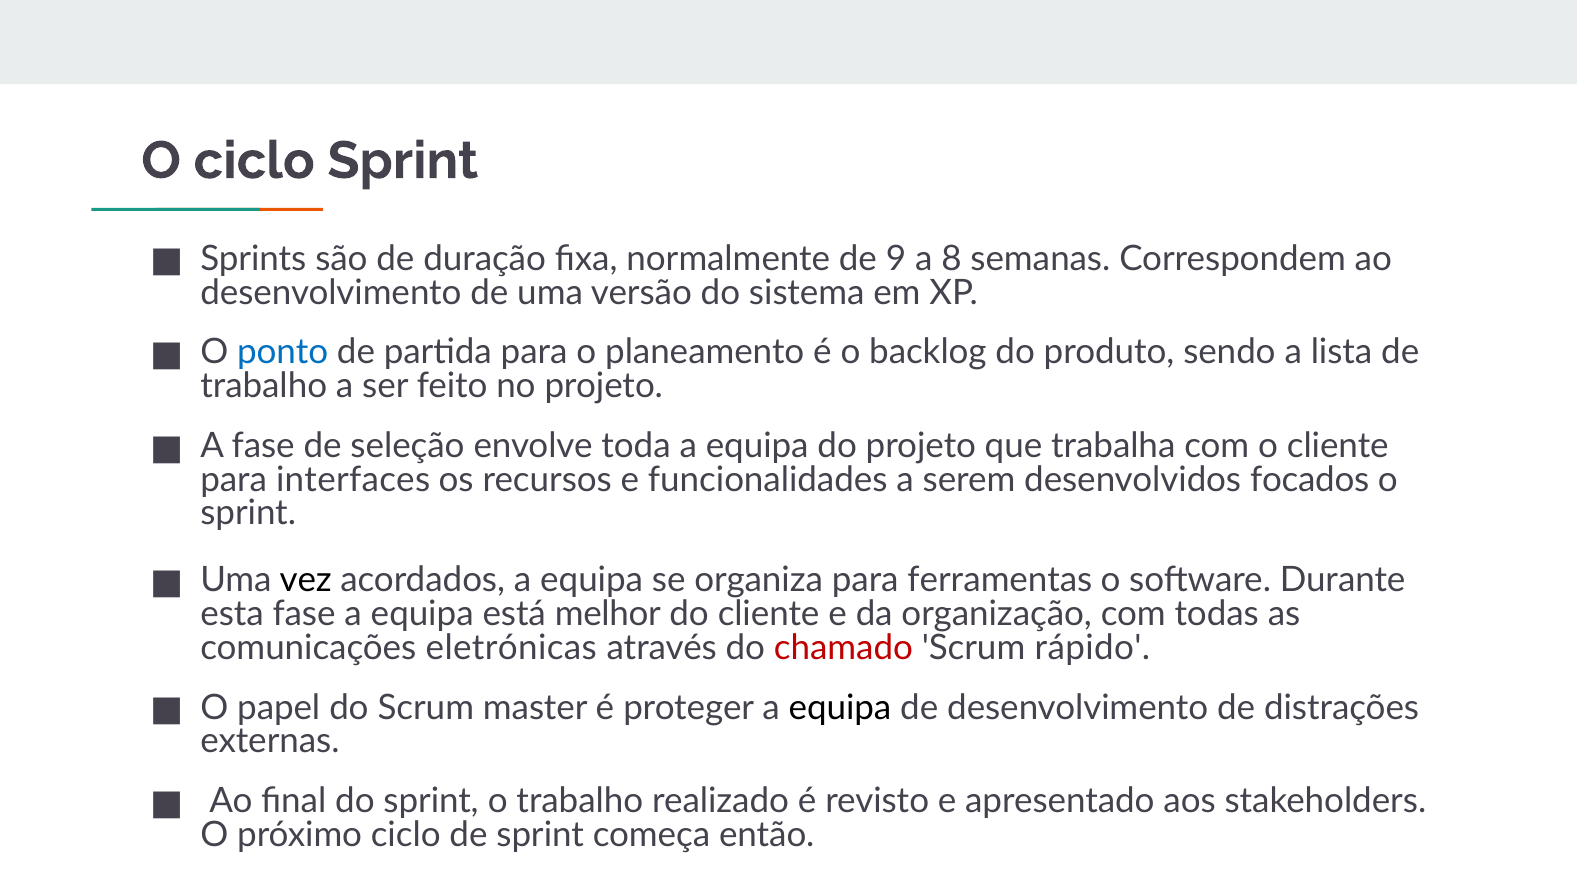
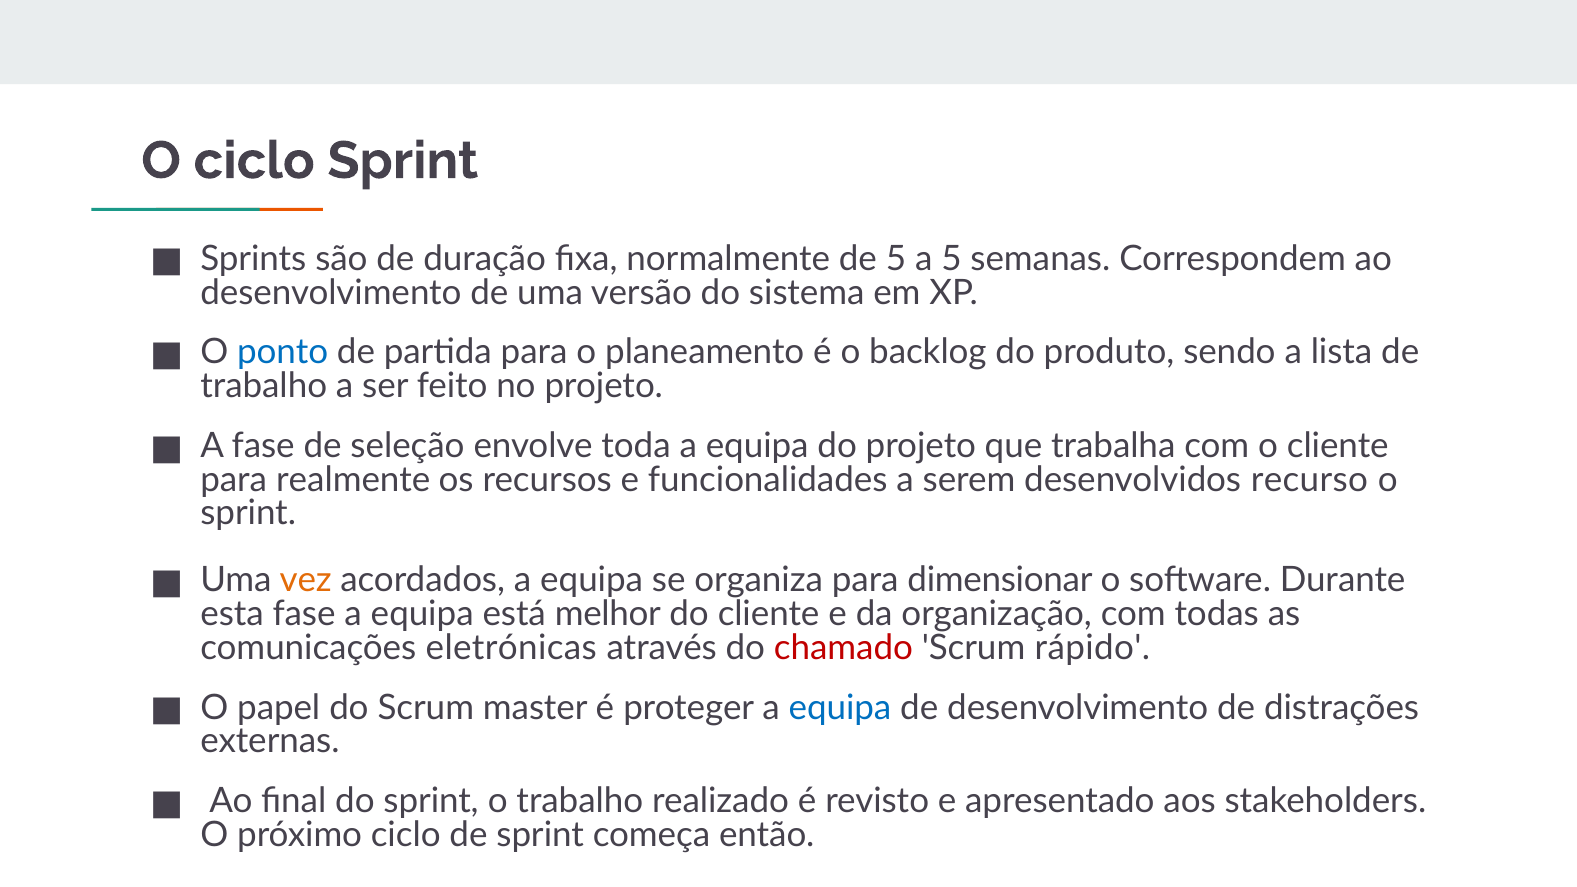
de 9: 9 -> 5 (896, 259)
a 8: 8 -> 5 (951, 259)
interfaces: interfaces -> realmente (353, 480)
focados: focados -> recurso (1309, 480)
vez colour: black -> orange (306, 581)
ferramentas: ferramentas -> dimensionar (1000, 581)
equipa colour: black -> blue (840, 708)
